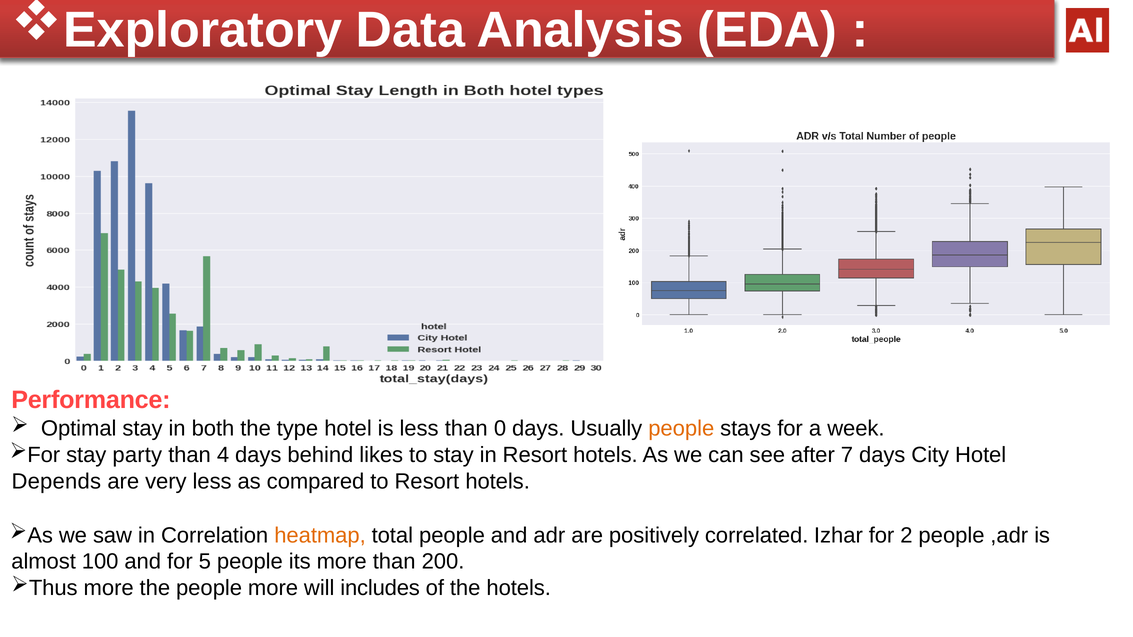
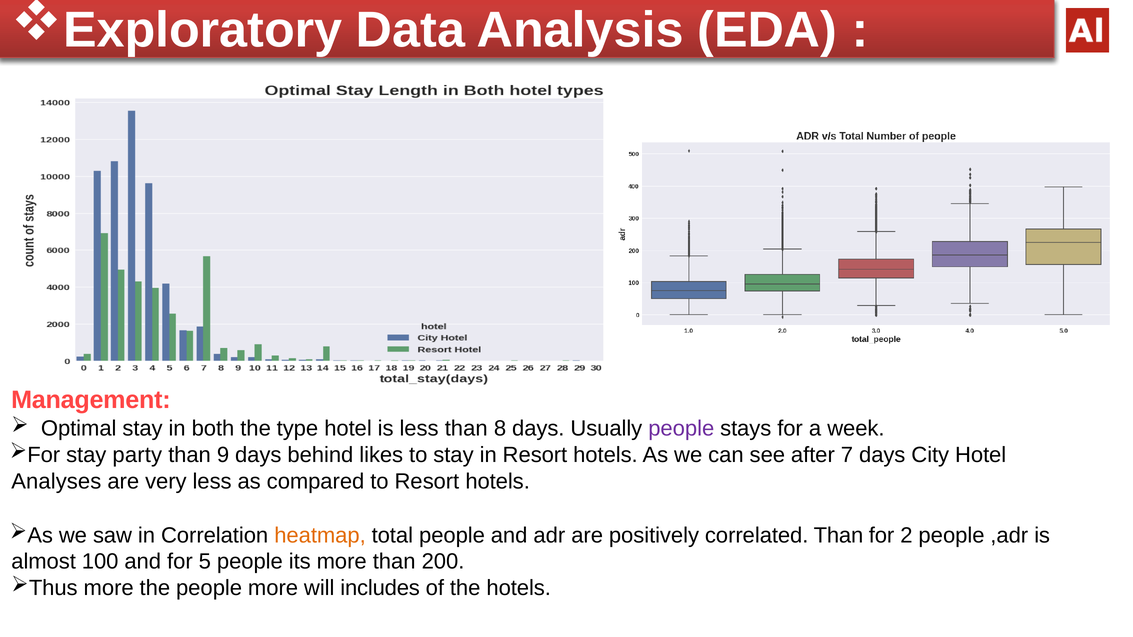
Performance: Performance -> Management (91, 400)
0: 0 -> 8 (500, 429)
people colour: orange -> purple (681, 429)
4: 4 -> 9 (223, 455)
Depends: Depends -> Analyses (56, 482)
correlated Izhar: Izhar -> Than (839, 536)
